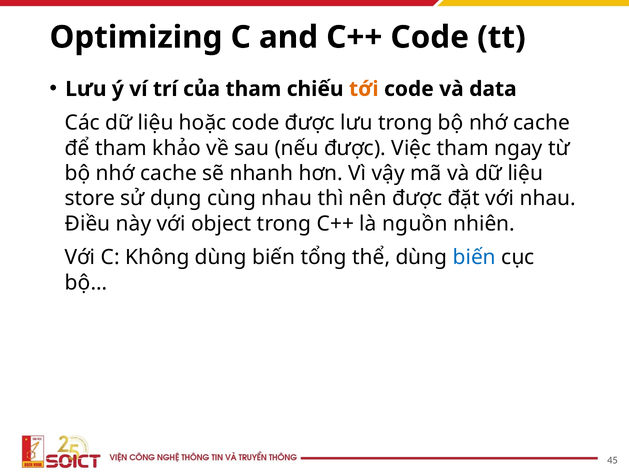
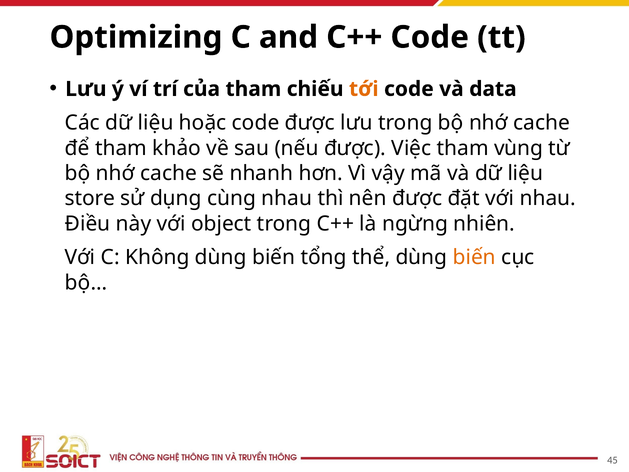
ngay: ngay -> vùng (518, 148)
nguồn: nguồn -> ngừng (415, 223)
biến colour: blue -> orange (474, 257)
